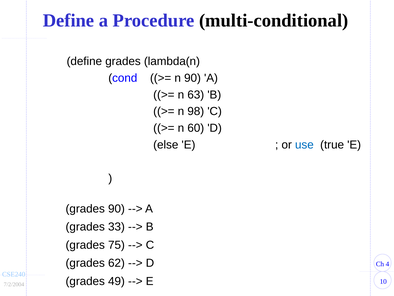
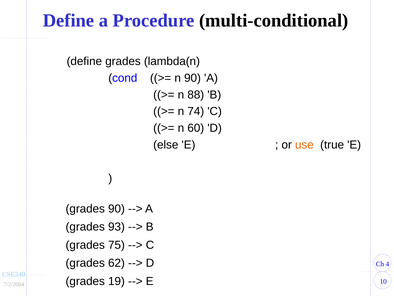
63: 63 -> 88 (196, 95)
98: 98 -> 74 (196, 111)
use colour: blue -> orange (304, 145)
33: 33 -> 93 (116, 227)
49: 49 -> 19 (116, 281)
